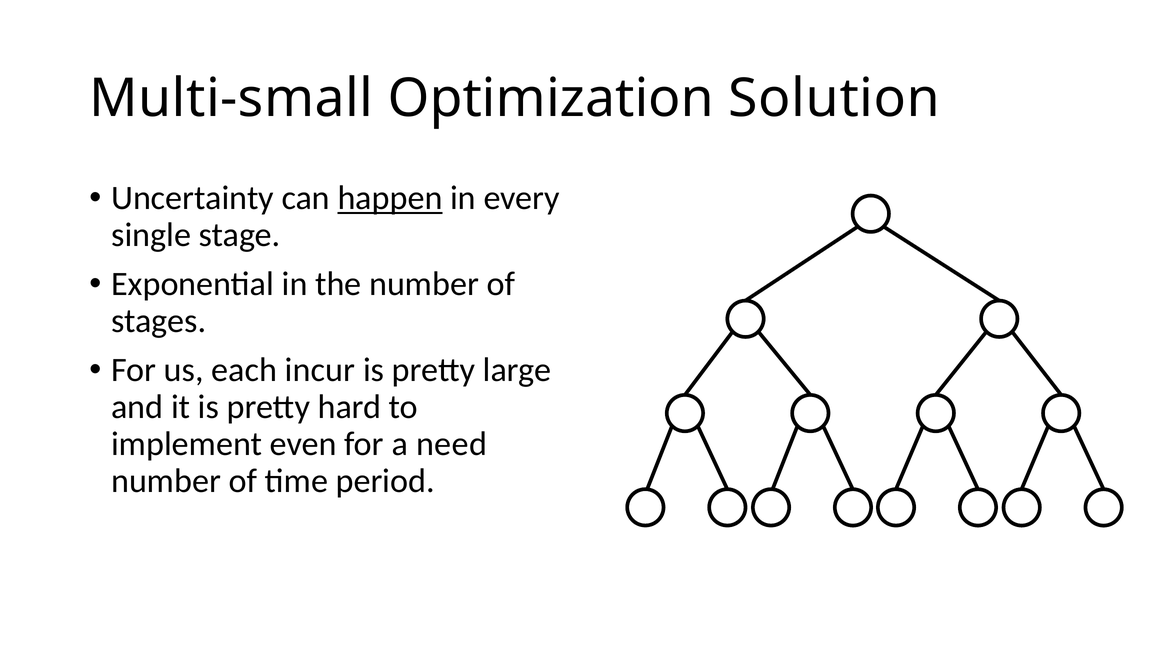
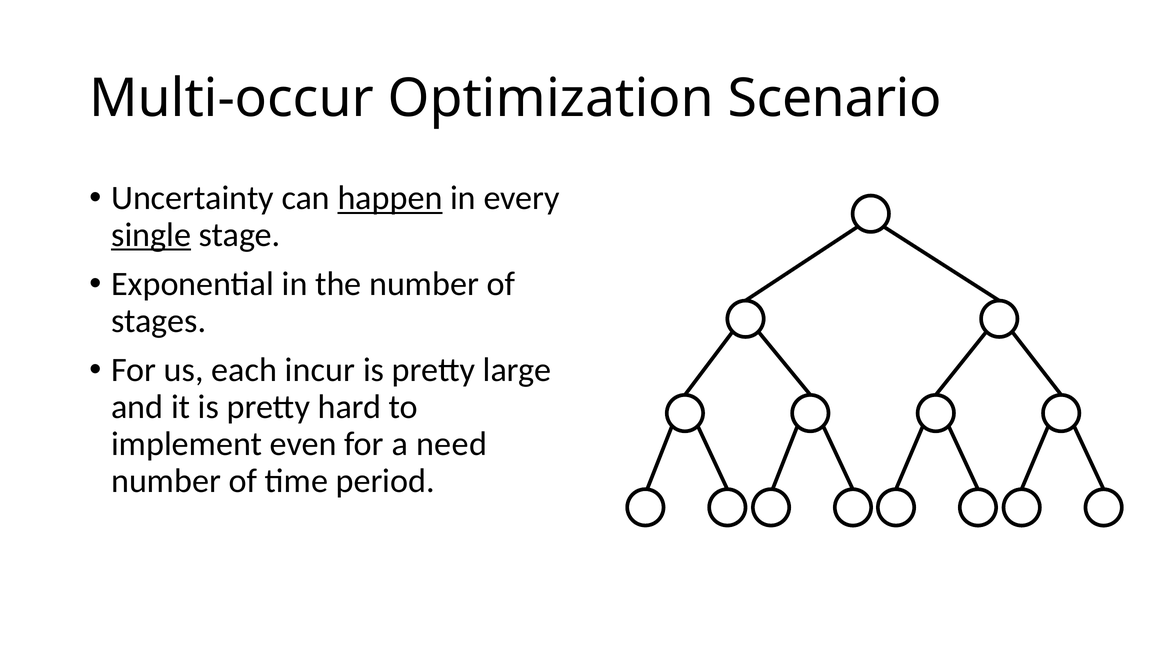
Multi-small: Multi-small -> Multi-occur (232, 98)
Solution: Solution -> Scenario (835, 98)
single underline: none -> present (151, 235)
